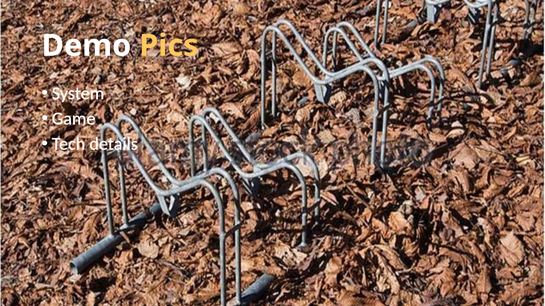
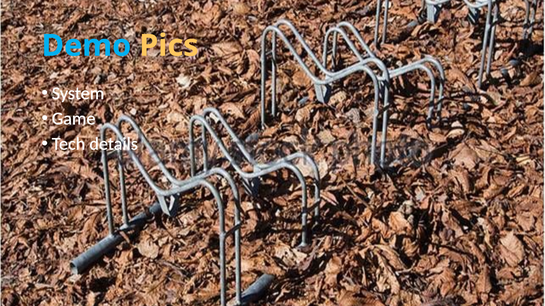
Demo colour: white -> light blue (86, 46)
